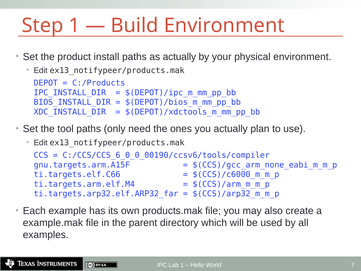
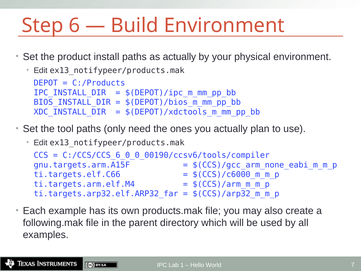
Step 1: 1 -> 6 (74, 25)
example.mak: example.mak -> following.mak (53, 223)
